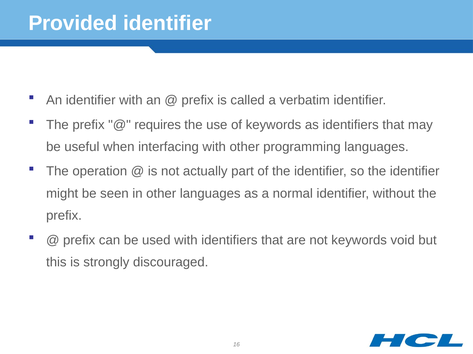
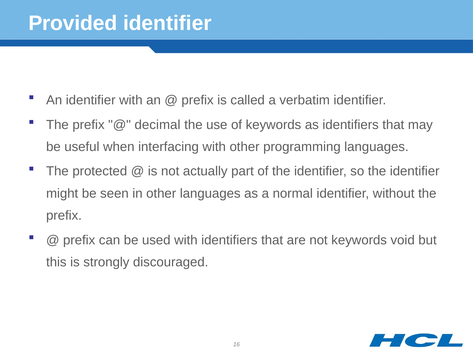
requires: requires -> decimal (158, 125)
operation: operation -> protected (100, 172)
